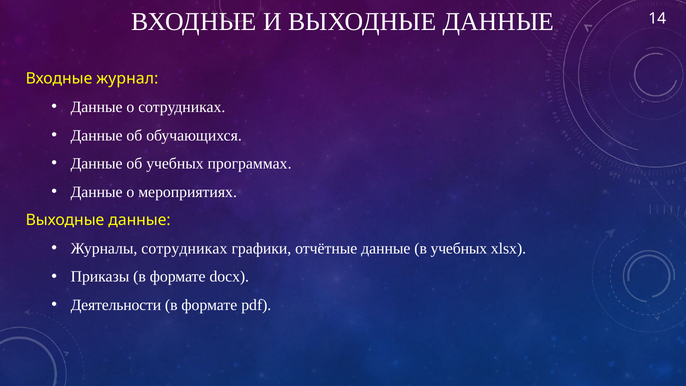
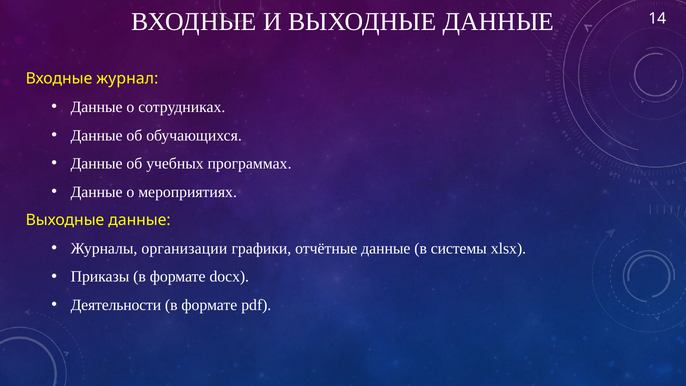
Журналы сотрудниках: сотрудниках -> организации (184, 248)
в учебных: учебных -> системы (459, 248)
